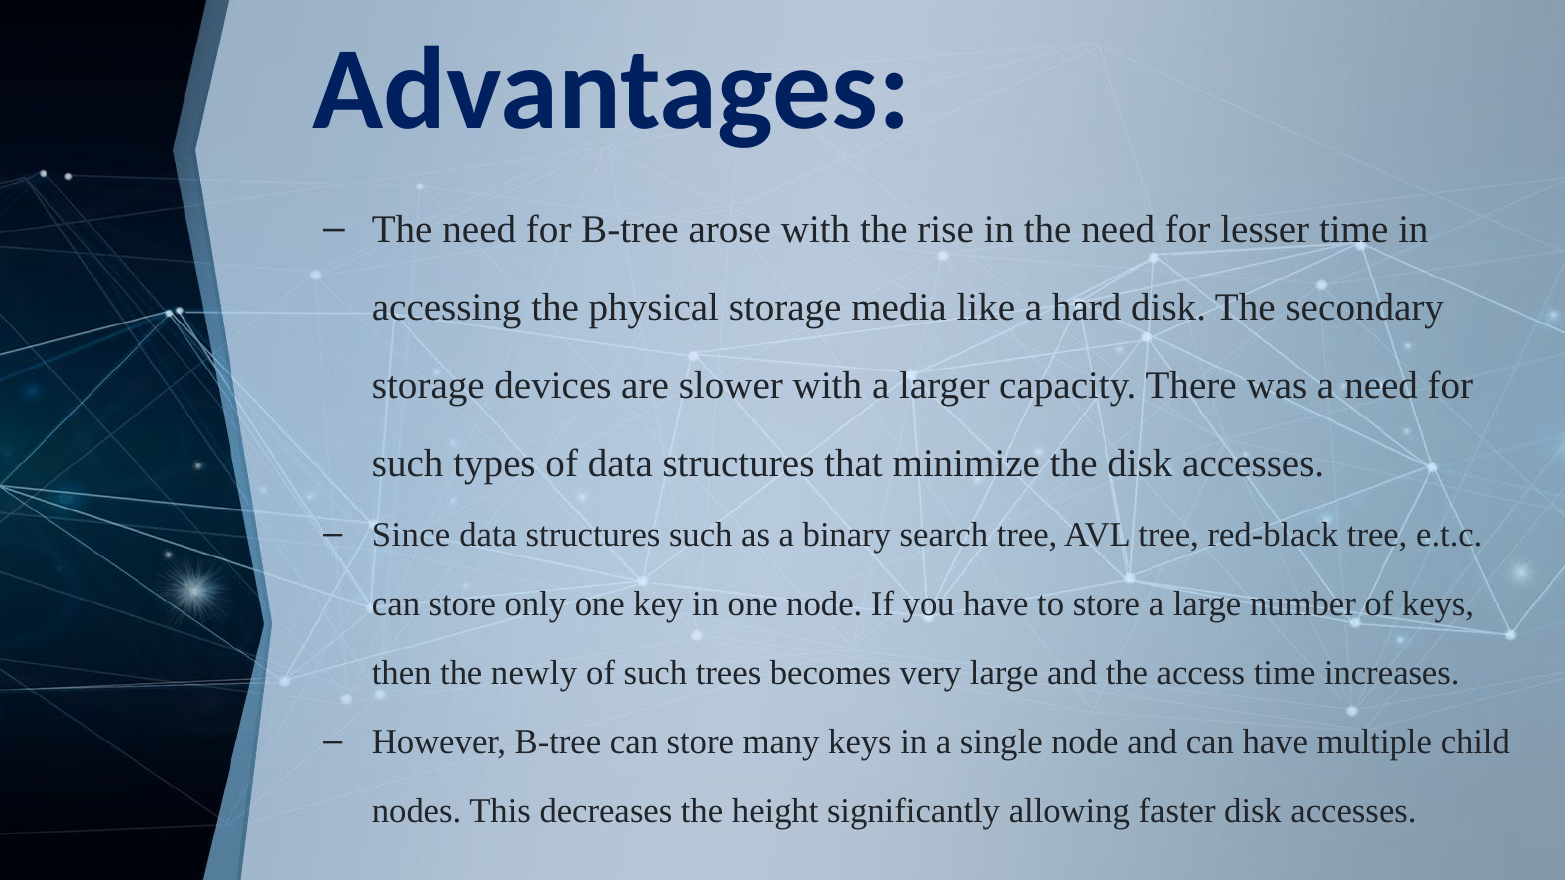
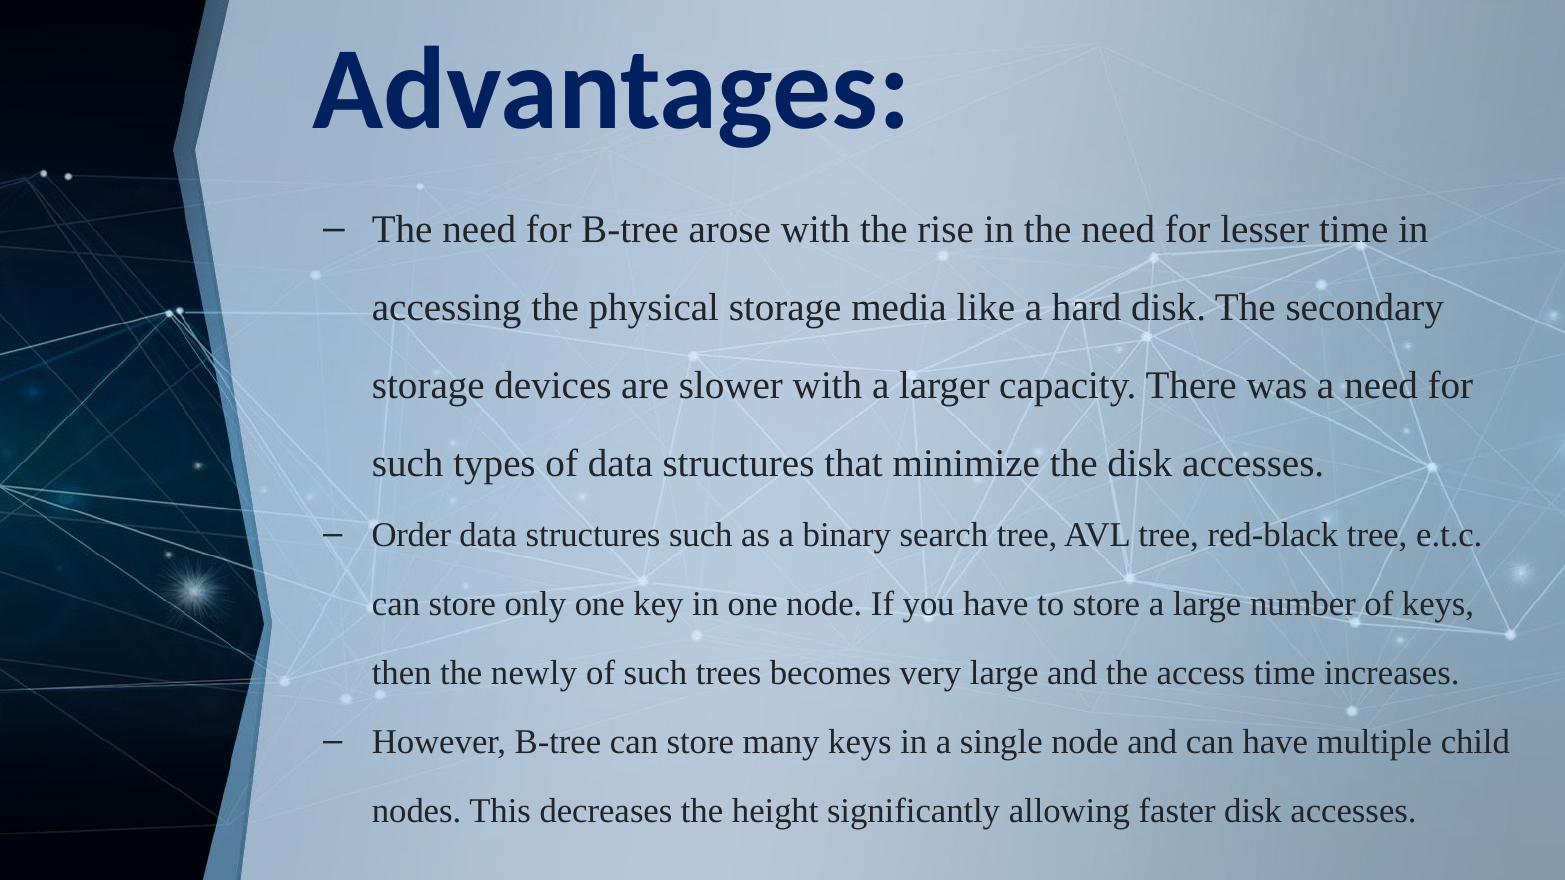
Since: Since -> Order (412, 535)
